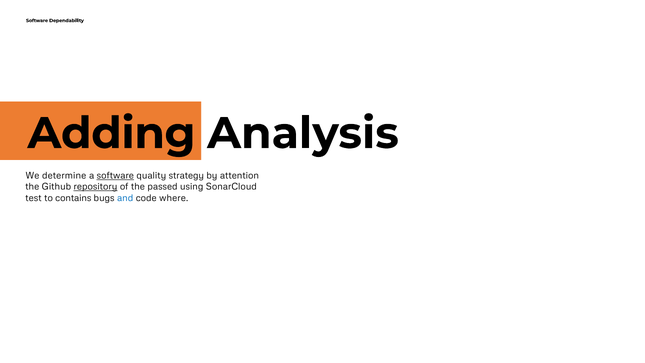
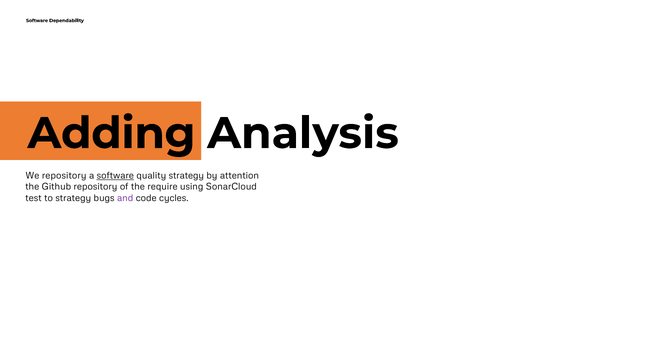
We determine: determine -> repository (64, 175)
repository underline: present -> none (95, 187)
passed: passed -> require (163, 187)
to contains: contains -> strategy (73, 198)
and colour: blue -> purple (125, 198)
where: where -> cycles (174, 198)
